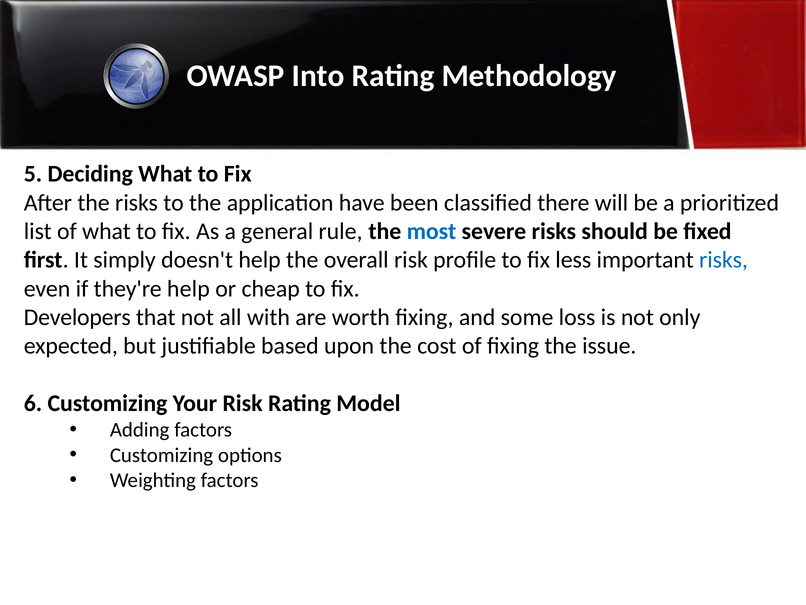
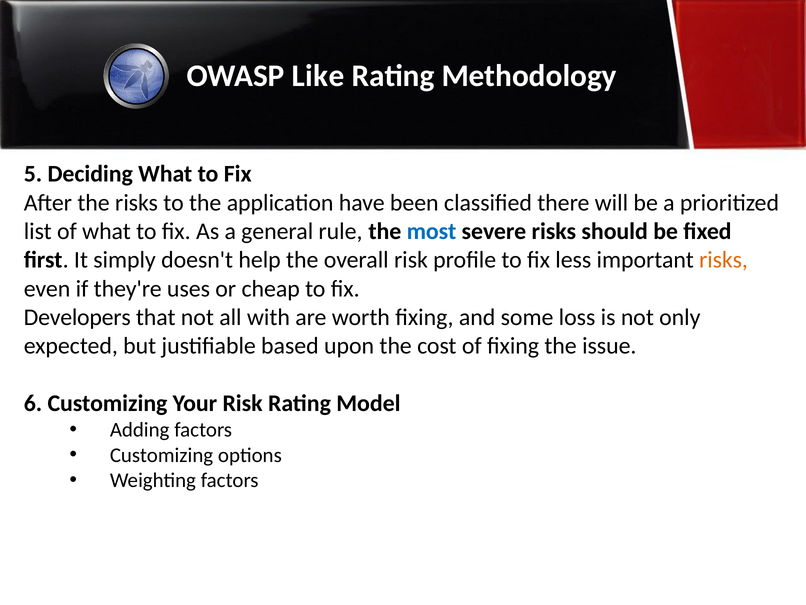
Into: Into -> Like (318, 76)
risks colour: blue -> orange (723, 260)
they're help: help -> uses (188, 288)
